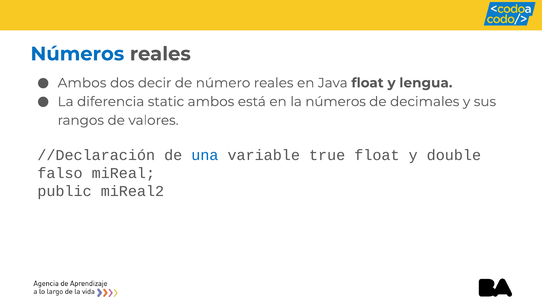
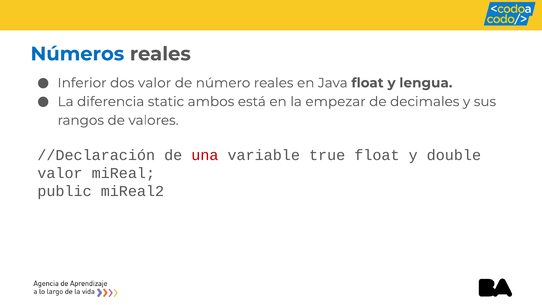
Ambos: Ambos -> Inferior (82, 83)
dos decir: decir -> valor (155, 83)
la números: números -> empezar (336, 102)
una colour: blue -> red (205, 155)
falso: falso -> valor (60, 173)
